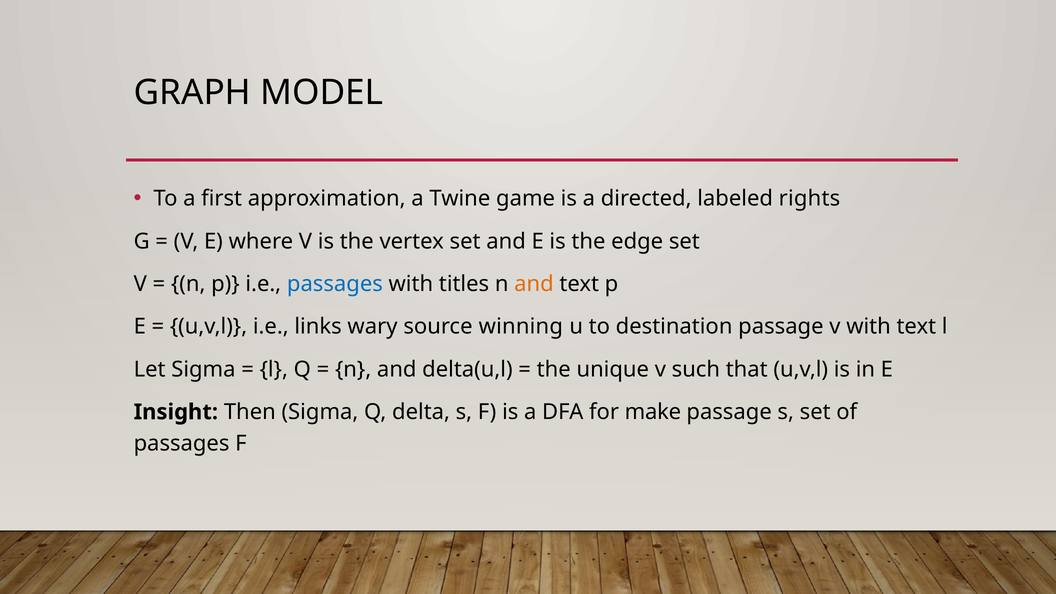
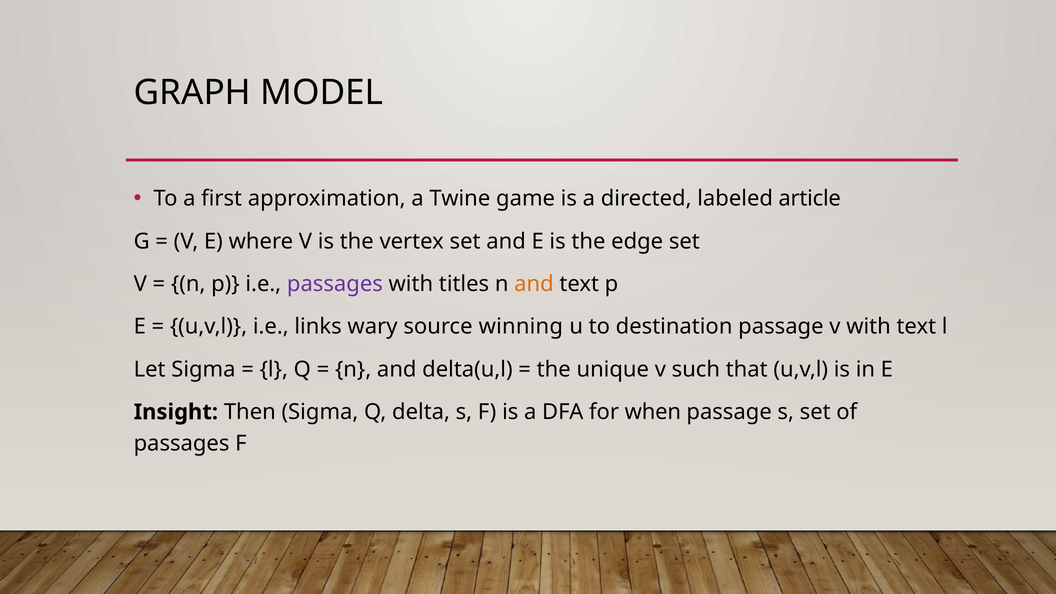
rights: rights -> article (810, 199)
passages colour: blue -> purple (335, 284)
make: make -> when (653, 412)
